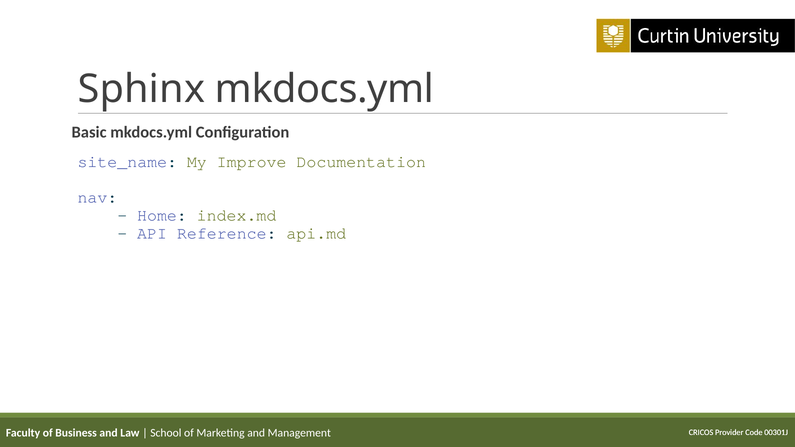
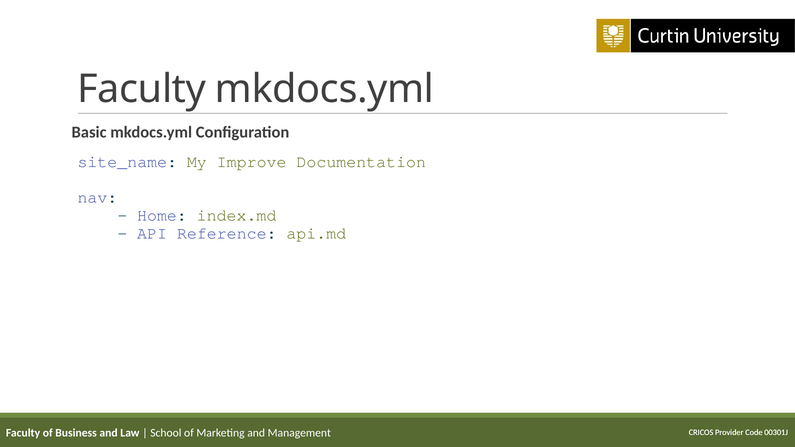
Sphinx: Sphinx -> Faculty (142, 89)
